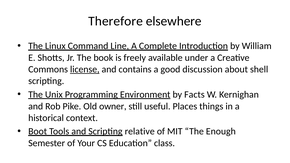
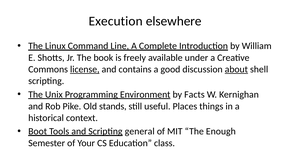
Therefore: Therefore -> Execution (116, 21)
about underline: none -> present (236, 69)
owner: owner -> stands (113, 106)
relative: relative -> general (140, 131)
